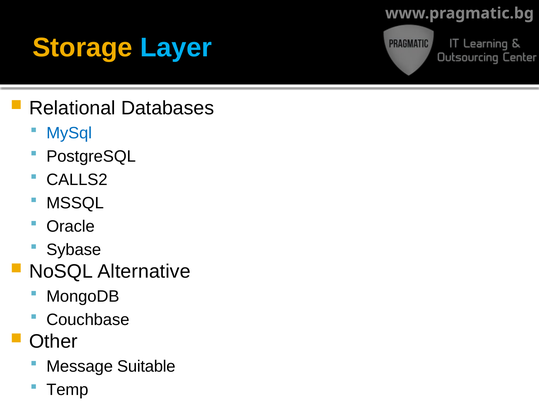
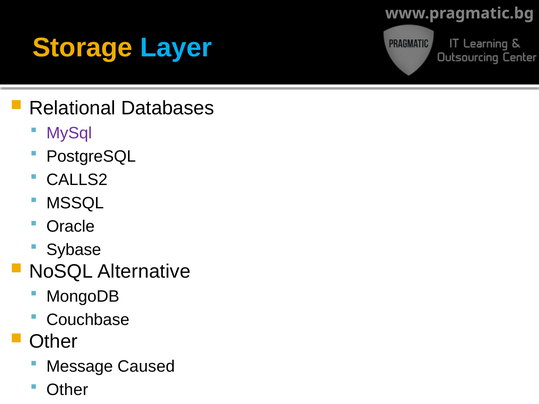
MySql colour: blue -> purple (69, 133)
Suitable: Suitable -> Caused (146, 367)
Temp: Temp -> Other (67, 390)
